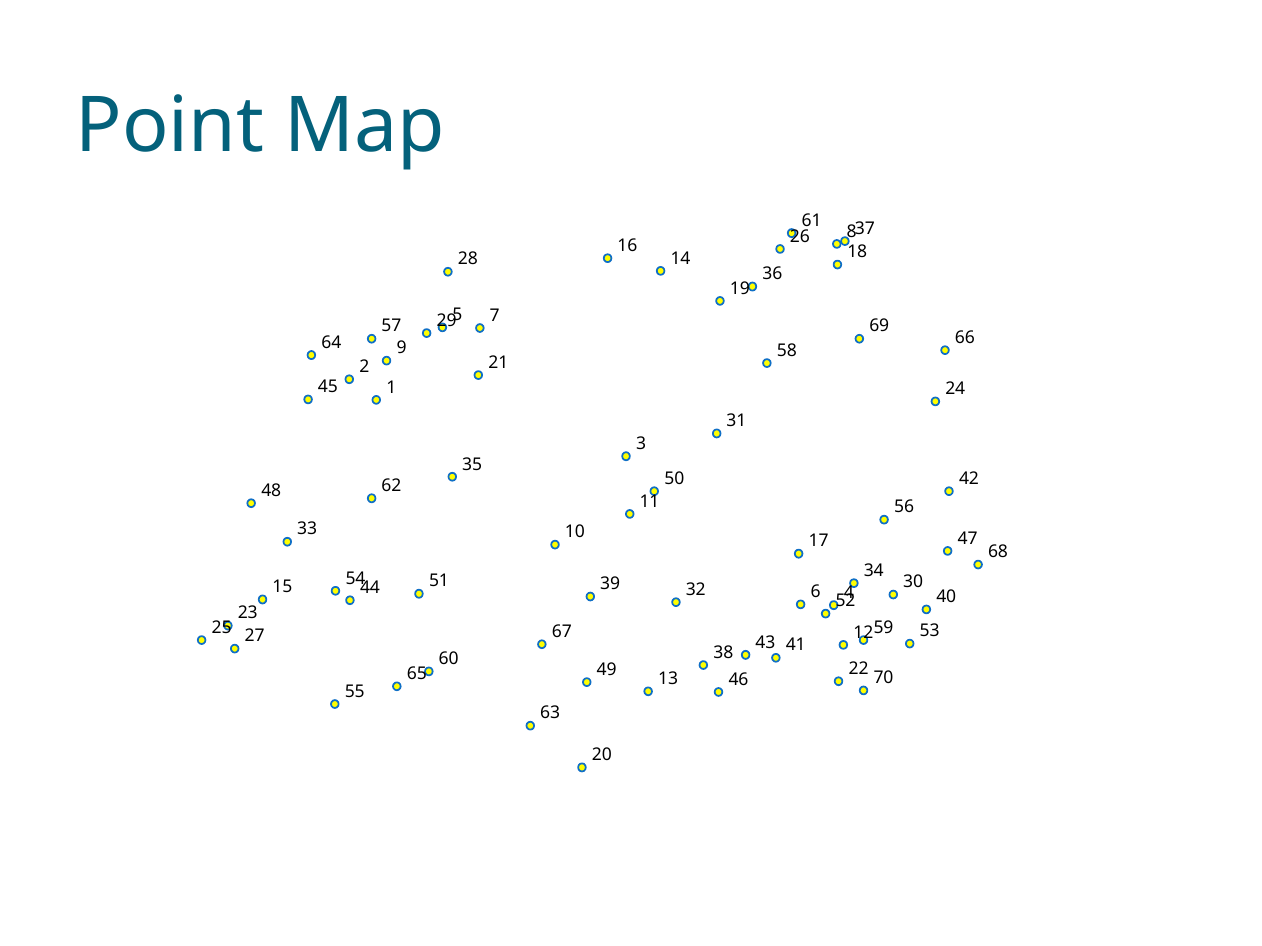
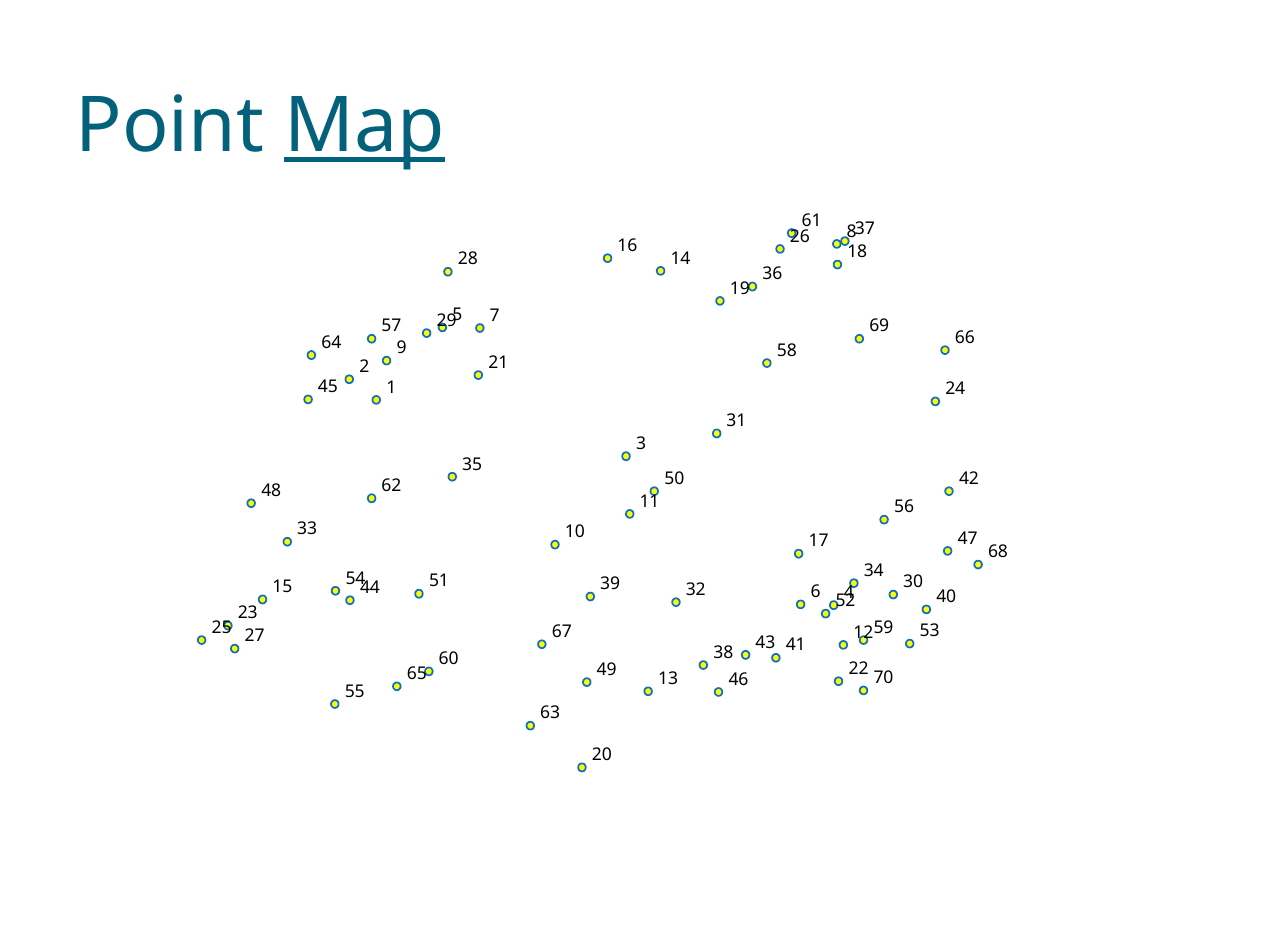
Map underline: none -> present (364, 126)
